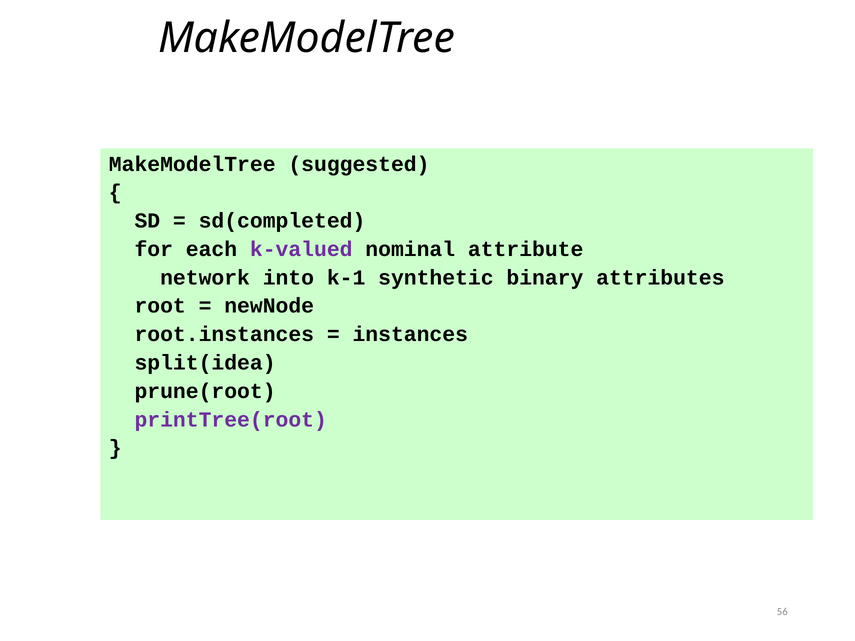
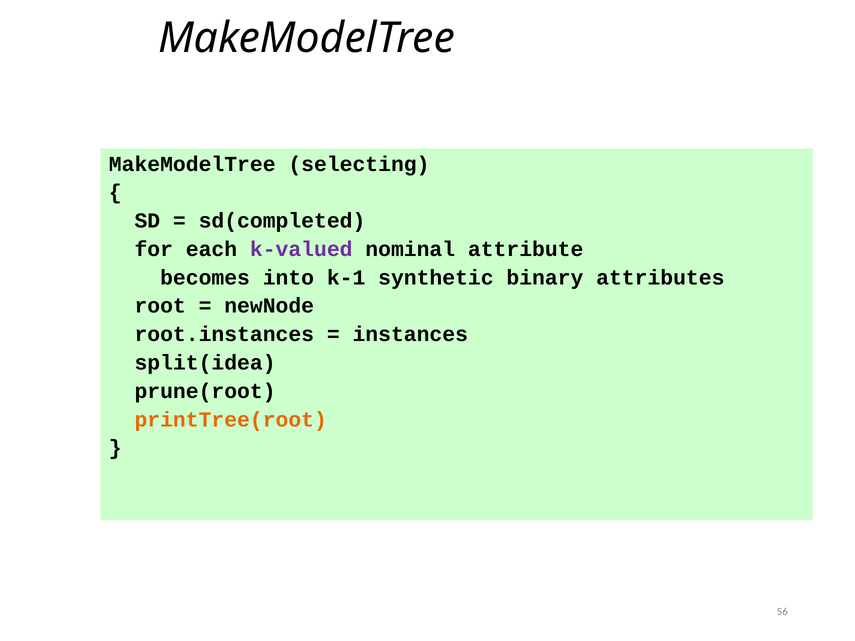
suggested: suggested -> selecting (359, 164)
network: network -> becomes (205, 278)
printTree(root colour: purple -> orange (231, 420)
